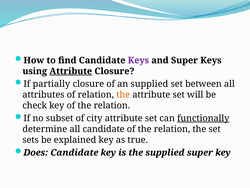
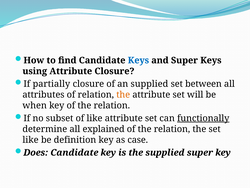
Keys colour: purple -> blue (138, 60)
Attribute underline: present -> none (71, 71)
check: check -> when (35, 105)
of city: city -> like (94, 118)
all candidate: candidate -> explained (104, 129)
sets: sets -> like (31, 140)
explained: explained -> definition (75, 140)
true: true -> case (138, 140)
